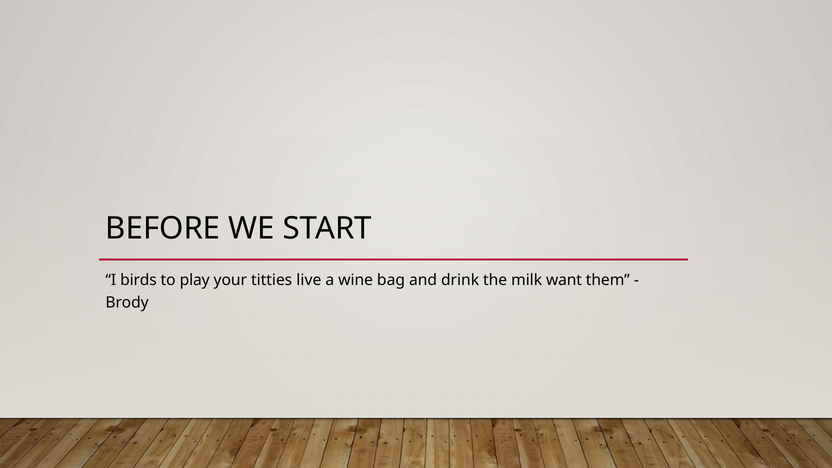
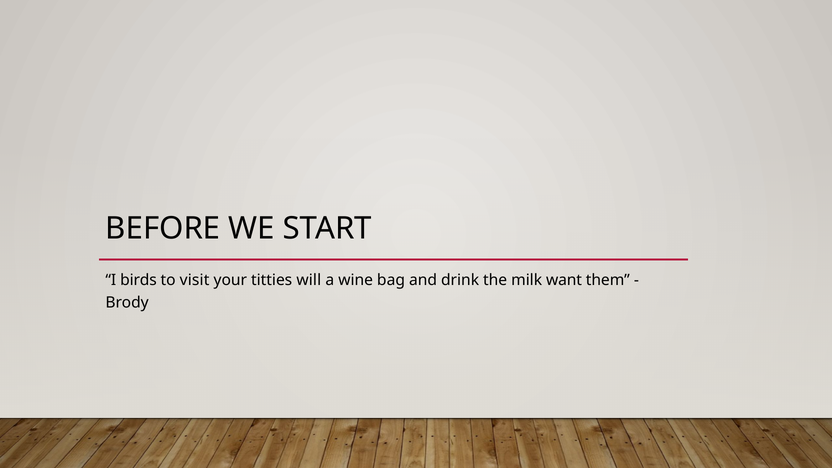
play: play -> visit (195, 280)
live: live -> will (309, 280)
